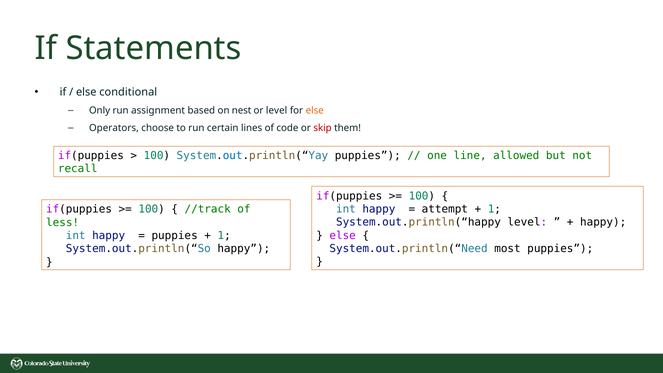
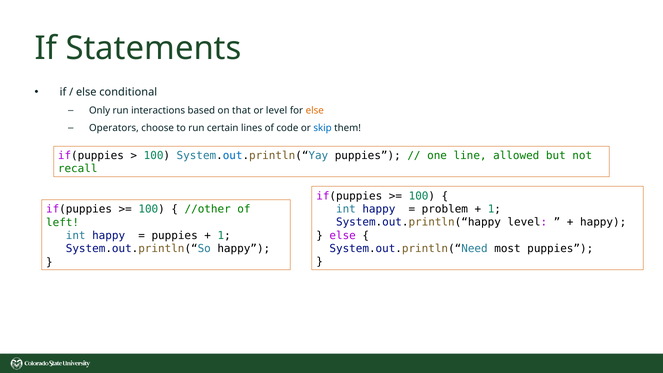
assignment: assignment -> interactions (158, 110)
nest: nest -> that (241, 110)
skip colour: red -> blue (323, 128)
attempt: attempt -> problem (445, 209)
//track: //track -> //other (208, 209)
less: less -> left (63, 222)
